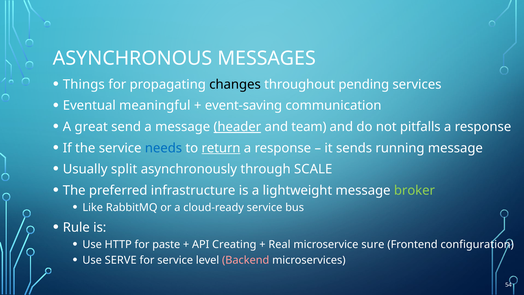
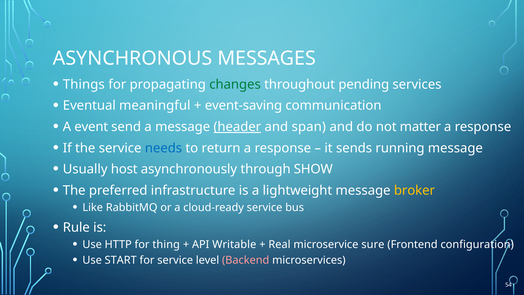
changes colour: black -> green (235, 84)
great: great -> event (91, 127)
team: team -> span (309, 127)
pitfalls: pitfalls -> matter (420, 127)
return underline: present -> none (221, 148)
split: split -> host (124, 169)
SCALE: SCALE -> SHOW (313, 169)
broker colour: light green -> yellow (414, 190)
paste: paste -> thing (166, 244)
Creating: Creating -> Writable (234, 244)
SERVE: SERVE -> START (121, 260)
